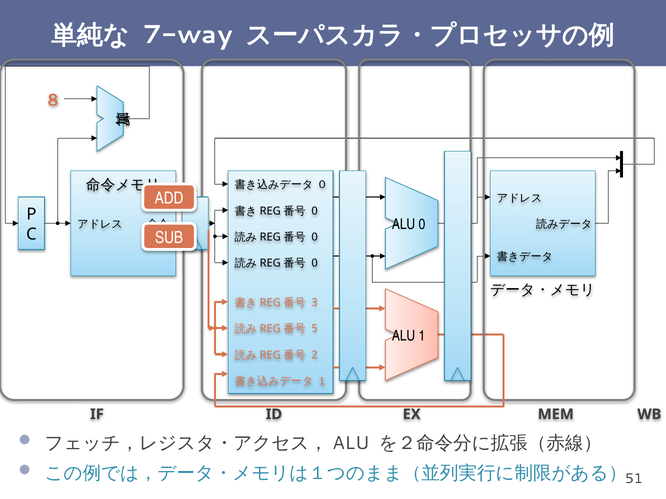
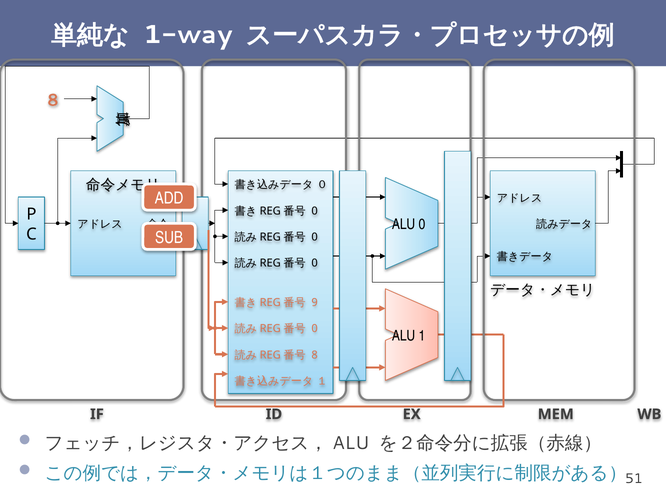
7-way: 7-way -> 1-way (188, 35)
3: 3 -> 9 (315, 303)
5: 5 -> 0 (315, 329)
2: 2 -> 8 (315, 355)
